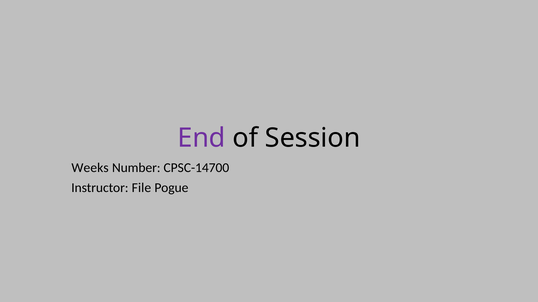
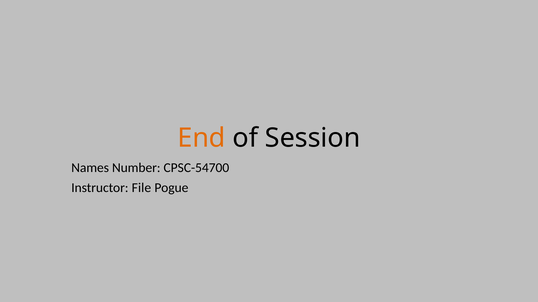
End colour: purple -> orange (201, 138)
Weeks: Weeks -> Names (90, 168)
CPSC-14700: CPSC-14700 -> CPSC-54700 (196, 168)
